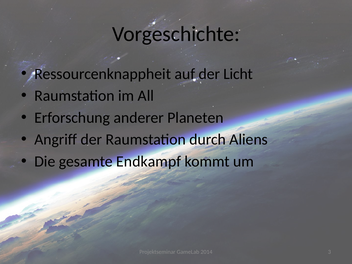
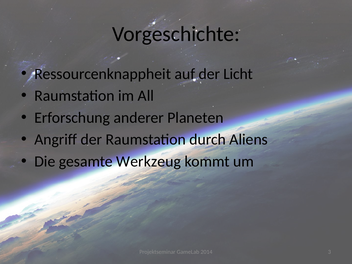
Endkampf: Endkampf -> Werkzeug (149, 161)
